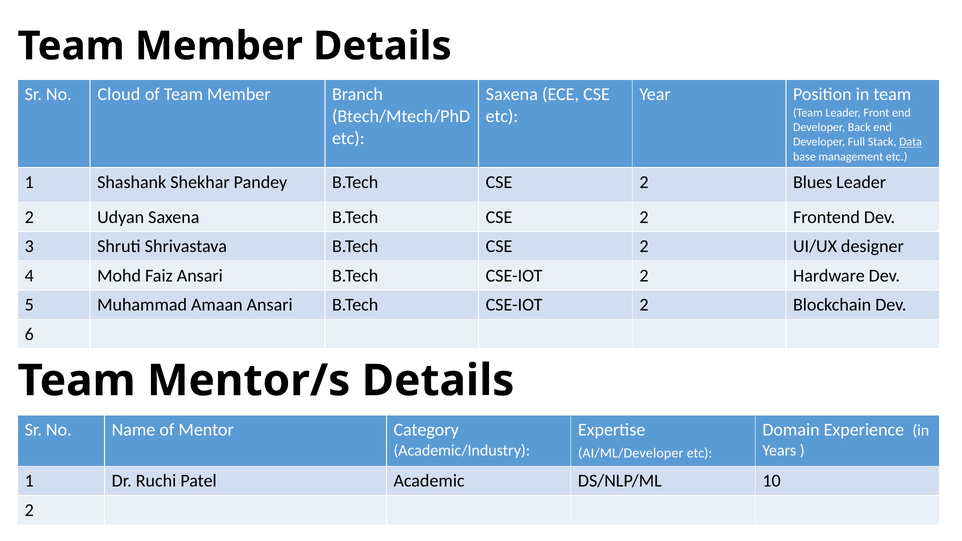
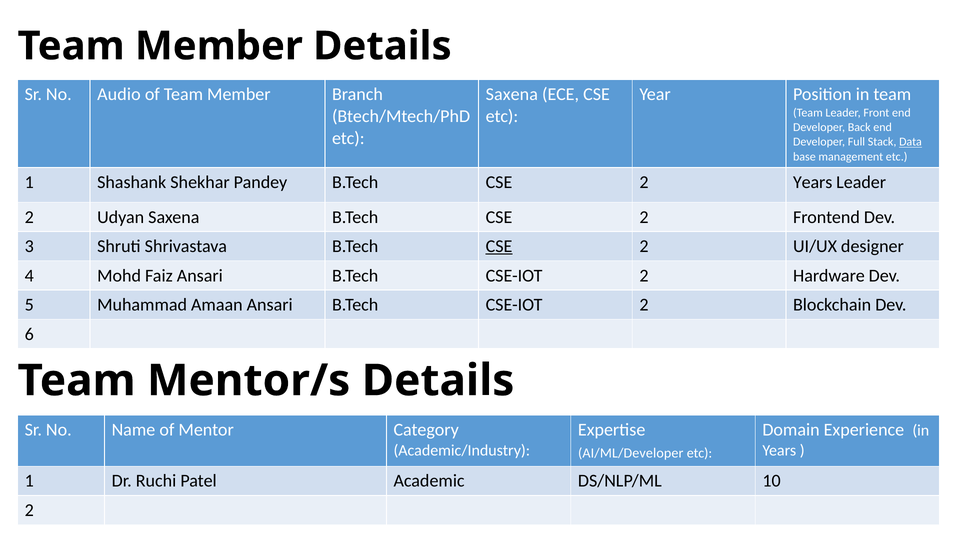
Cloud: Cloud -> Audio (119, 94)
2 Blues: Blues -> Years (813, 182)
CSE underline: none -> present (499, 246)
